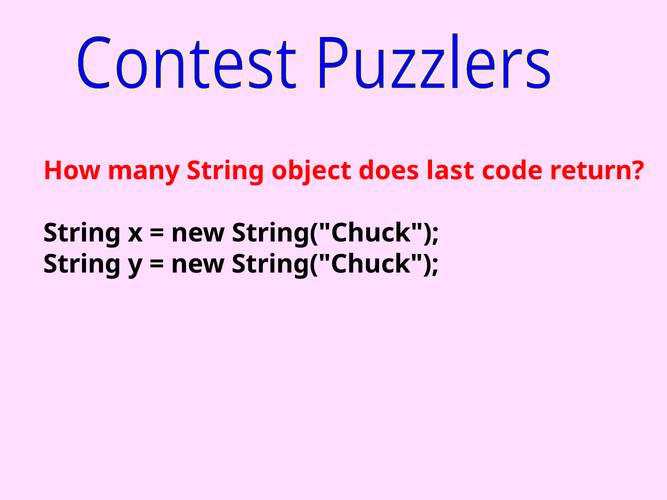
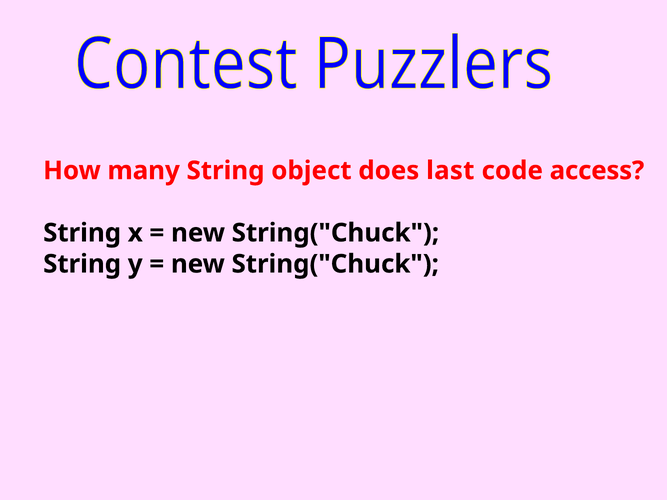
return: return -> access (597, 171)
